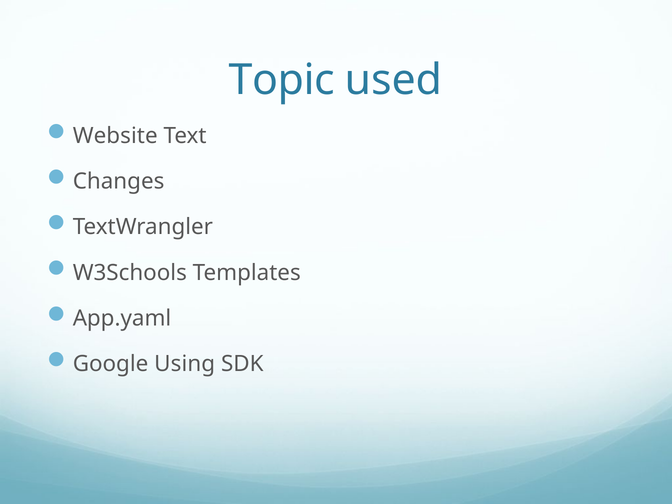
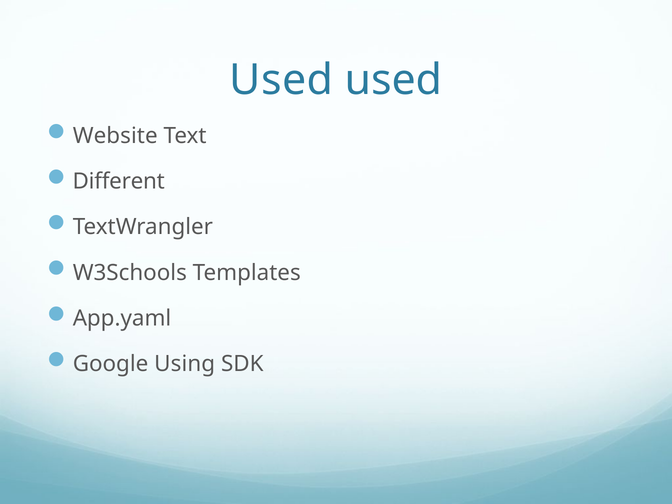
Topic: Topic -> Used (281, 80)
Changes: Changes -> Different (119, 182)
